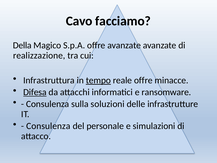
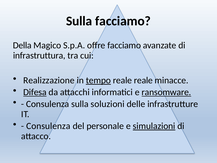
Cavo: Cavo -> Sulla (79, 21)
offre avanzate: avanzate -> facciamo (124, 45)
realizzazione: realizzazione -> infrastruttura (39, 55)
Infrastruttura: Infrastruttura -> Realizzazione (49, 80)
reale offre: offre -> reale (143, 80)
ransomware underline: none -> present (166, 92)
simulazioni underline: none -> present (154, 126)
